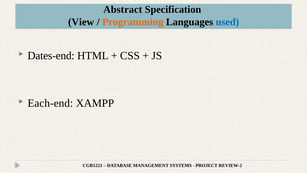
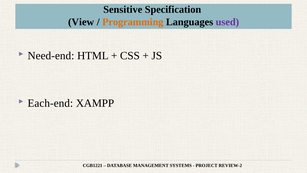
Abstract: Abstract -> Sensitive (123, 10)
used colour: blue -> purple (227, 22)
Dates-end: Dates-end -> Need-end (51, 55)
